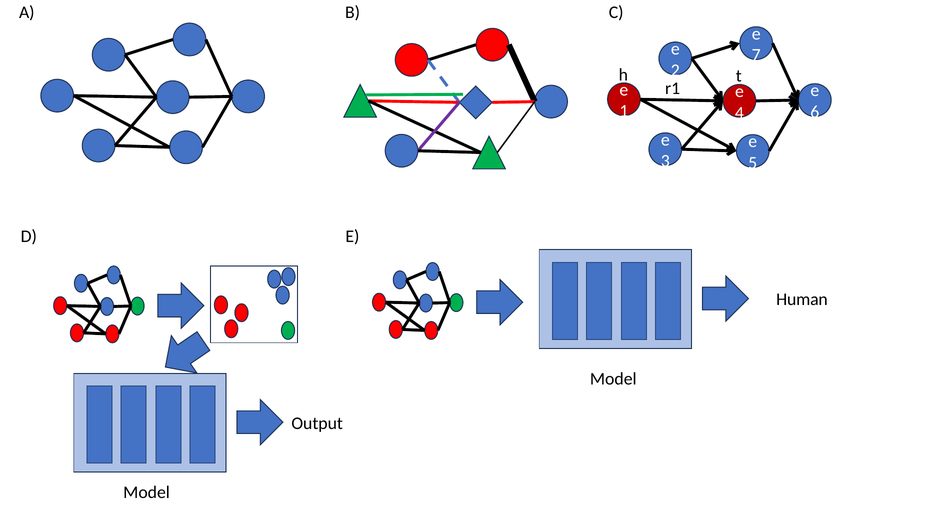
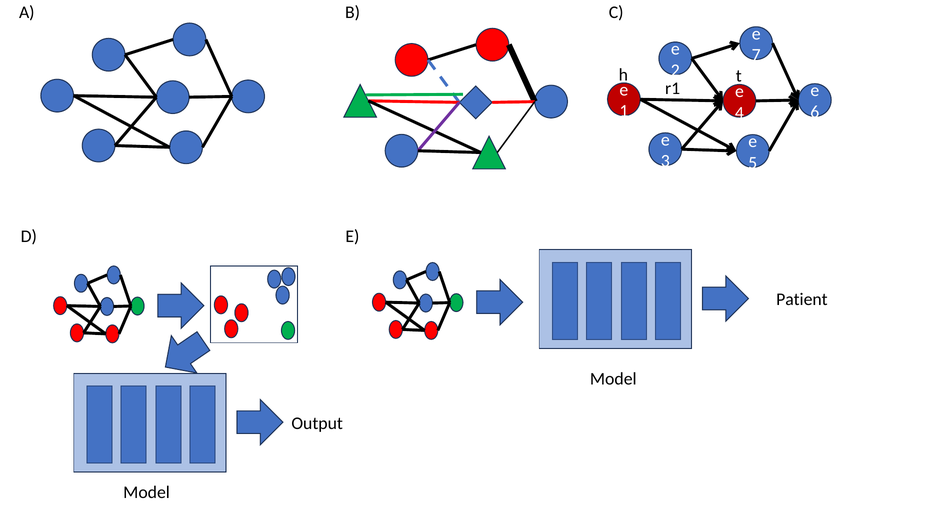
Human: Human -> Patient (802, 299)
